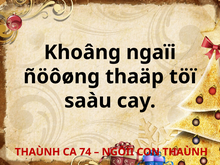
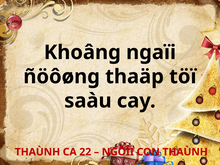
74: 74 -> 22 (85, 152)
